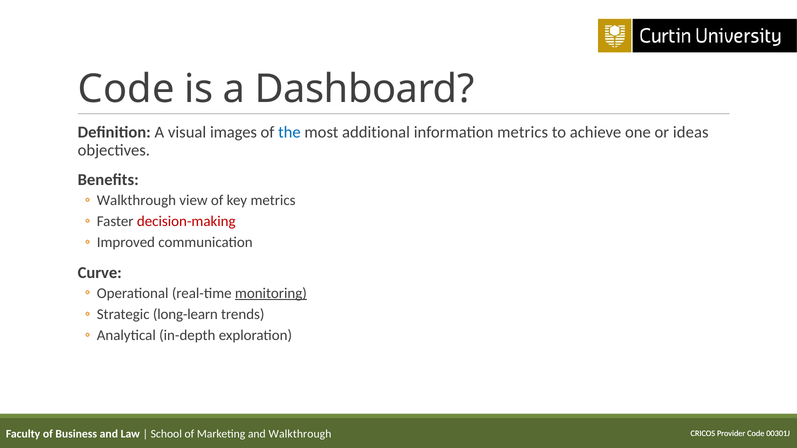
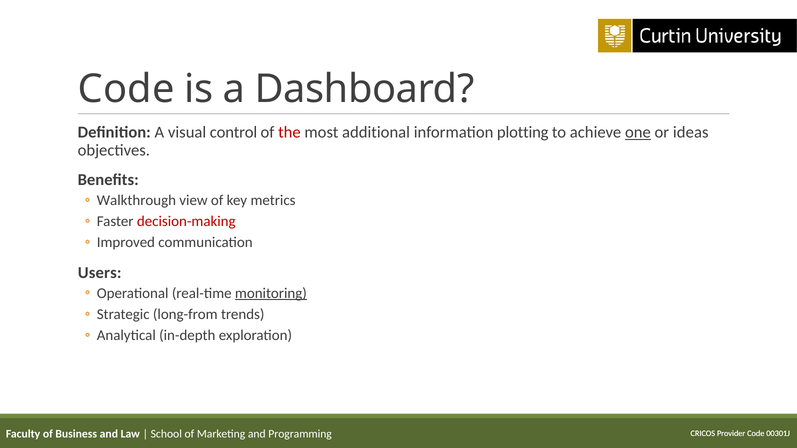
images: images -> control (234, 133)
the colour: blue -> red (289, 133)
information metrics: metrics -> plotting (523, 133)
one underline: none -> present (638, 133)
Curve: Curve -> Users (100, 273)
long-learn: long-learn -> long-from (185, 314)
and Walkthrough: Walkthrough -> Programming (300, 434)
